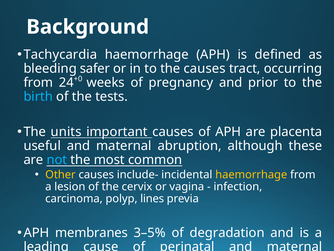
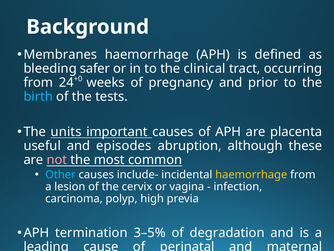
Tachycardia: Tachycardia -> Membranes (60, 54)
the causes: causes -> clinical (205, 68)
maternal: maternal -> episodes (124, 146)
not colour: light blue -> pink (57, 160)
Other colour: yellow -> light blue (60, 174)
lines: lines -> high (152, 198)
membranes: membranes -> termination (91, 232)
